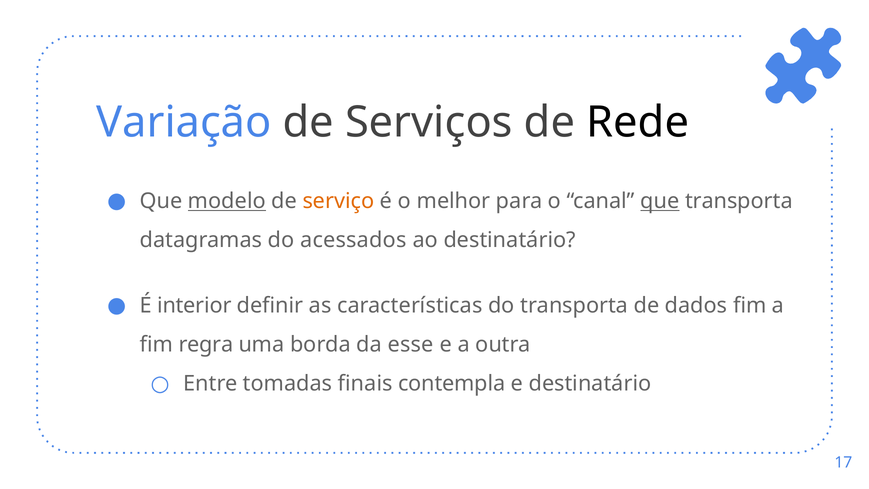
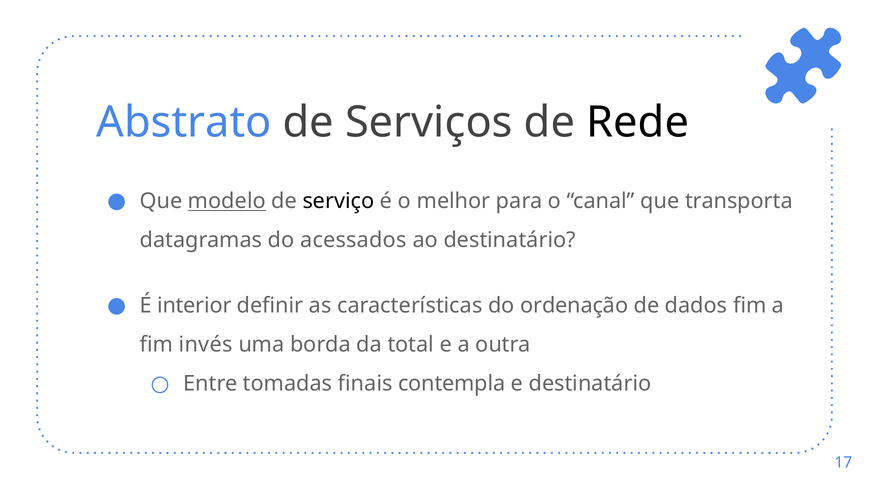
Variação: Variação -> Abstrato (184, 123)
serviço colour: orange -> black (338, 201)
que underline: present -> none (660, 201)
do transporta: transporta -> ordenação (574, 305)
regra: regra -> invés (206, 344)
esse: esse -> total (411, 344)
